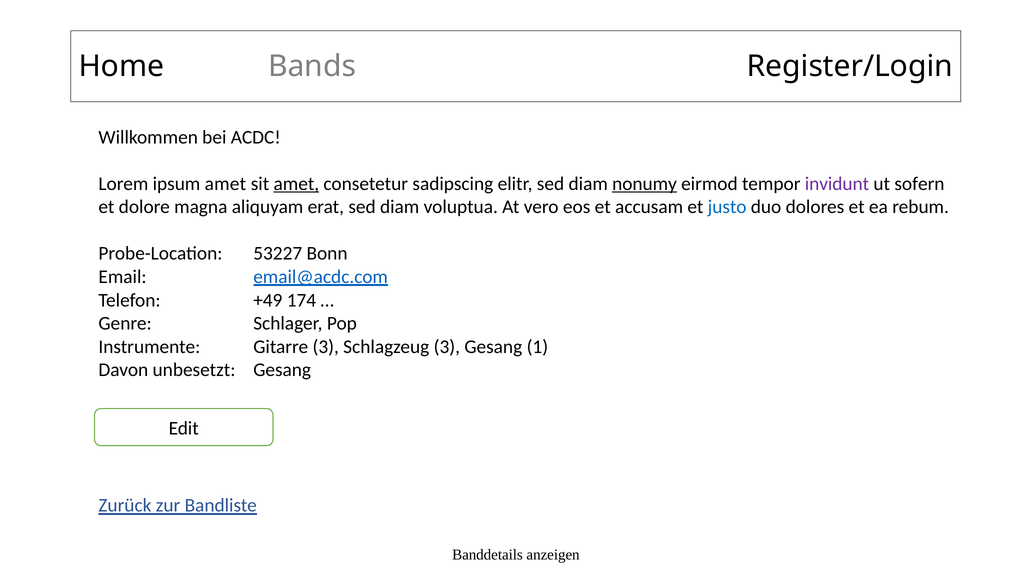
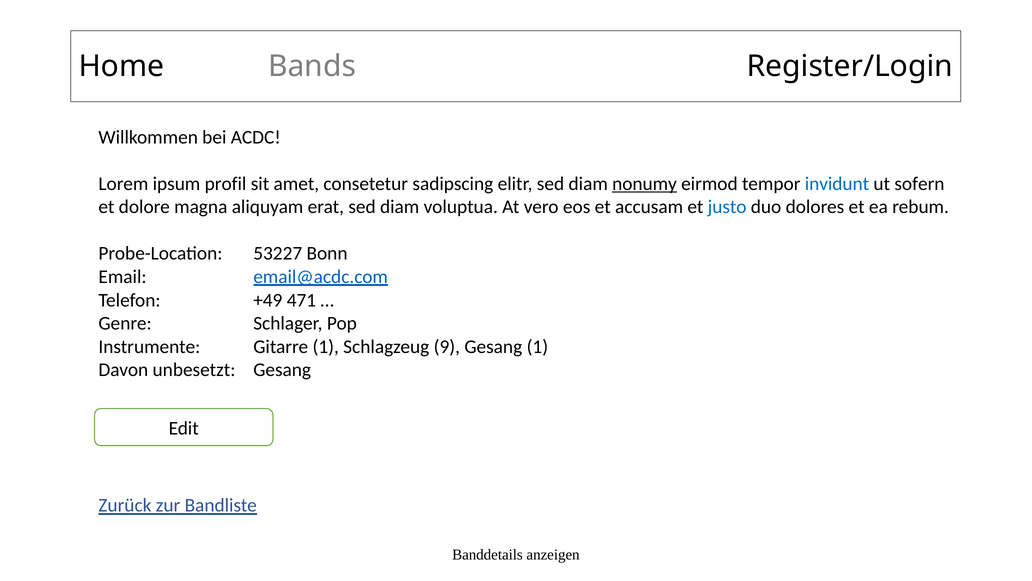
ipsum amet: amet -> profil (226, 184)
amet underline: present -> none (296, 184)
invidunt colour: purple -> blue (837, 184)
174: 174 -> 471 (301, 300)
Gitarre 3: 3 -> 1 (326, 346)
Schlagzeug 3: 3 -> 9 (447, 346)
